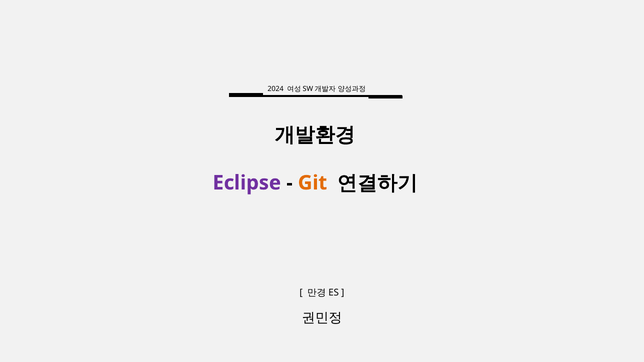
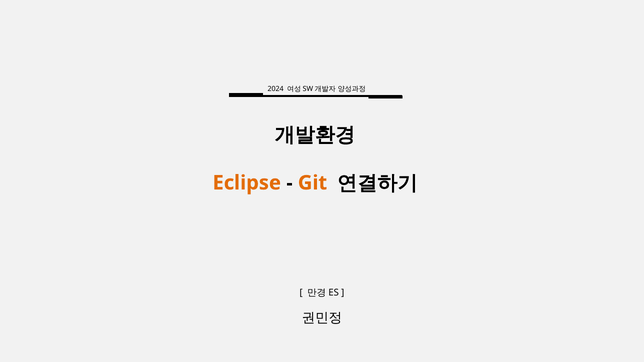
Eclipse colour: purple -> orange (247, 183)
